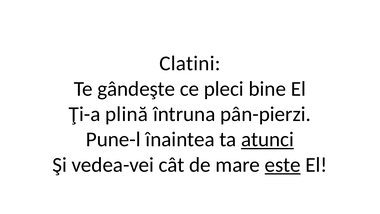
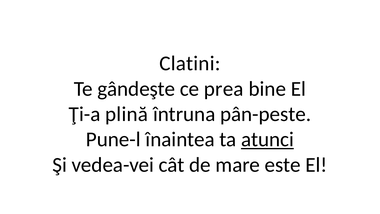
pleci: pleci -> prea (224, 89)
pân-pierzi: pân-pierzi -> pân-peste (266, 114)
este underline: present -> none (283, 165)
